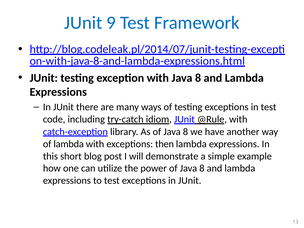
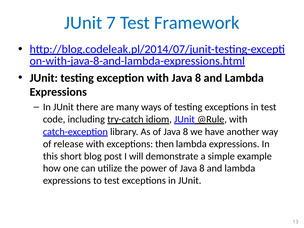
9: 9 -> 7 (111, 23)
of lambda: lambda -> release (69, 144)
